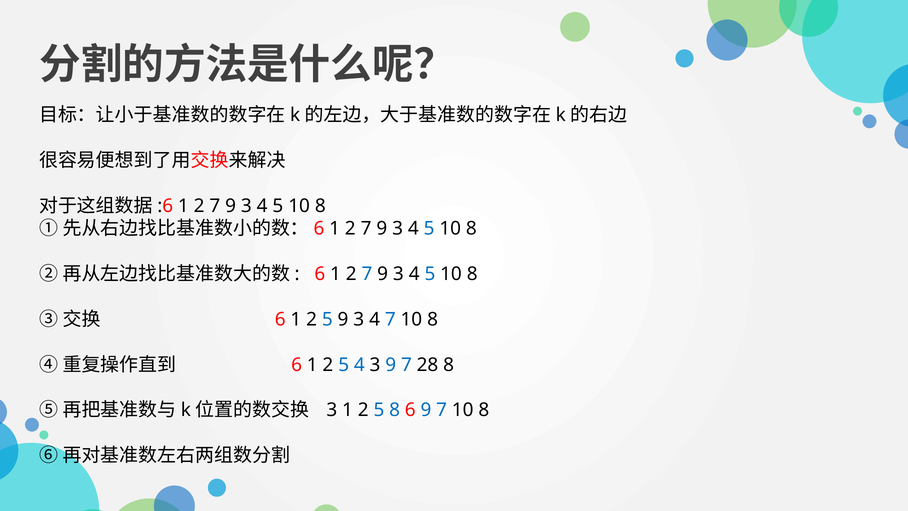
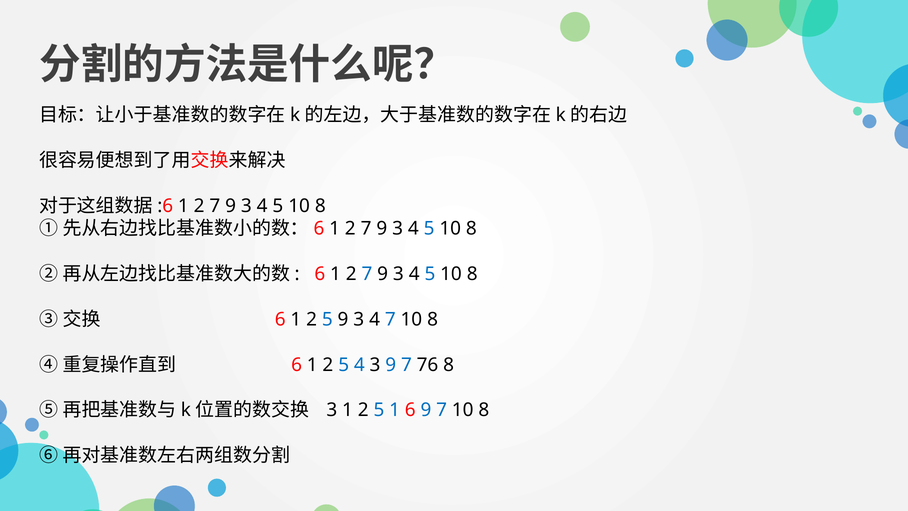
28: 28 -> 76 (427, 365)
5 8: 8 -> 1 (395, 410)
